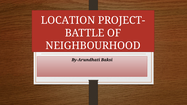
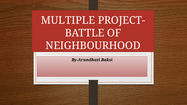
LOCATION: LOCATION -> MULTIPLE (68, 20)
